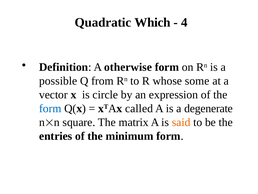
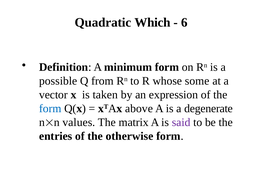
4: 4 -> 6 (184, 22)
otherwise: otherwise -> minimum (128, 67)
circle: circle -> taken (105, 95)
called: called -> above (139, 108)
square: square -> values (79, 122)
said colour: orange -> purple (181, 122)
minimum: minimum -> otherwise (130, 136)
